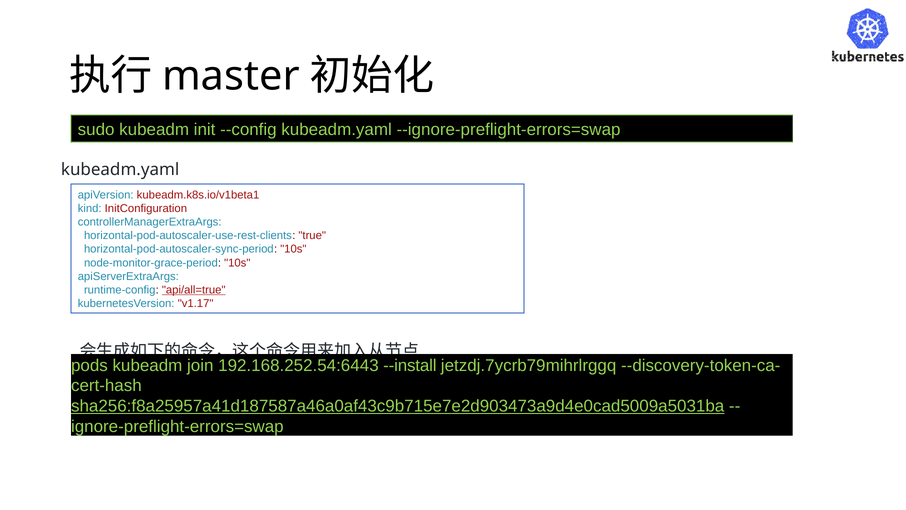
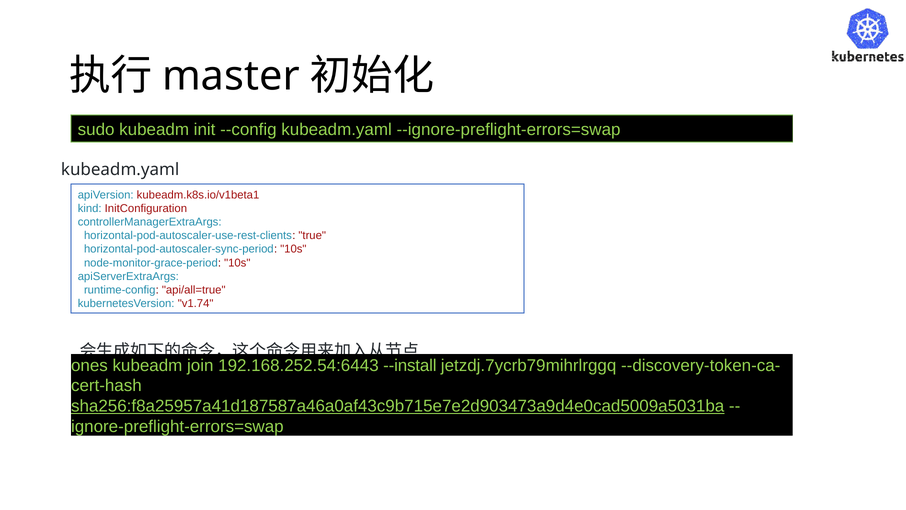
api/all=true underline: present -> none (194, 290)
v1.17: v1.17 -> v1.74 (196, 303)
pods: pods -> ones (89, 365)
